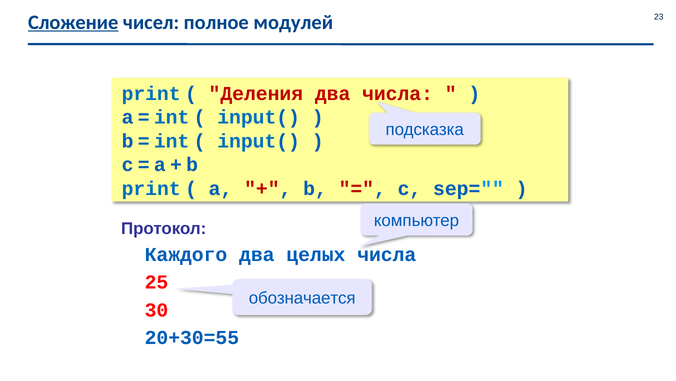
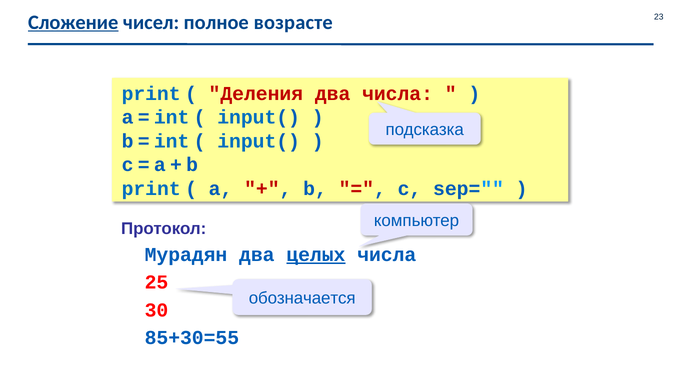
модулей: модулей -> возрасте (293, 22)
Каждого: Каждого -> Мурадян (186, 254)
целых underline: none -> present (316, 254)
20+30=55: 20+30=55 -> 85+30=55 (192, 337)
